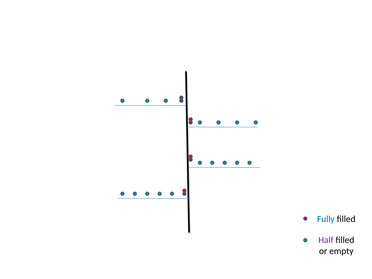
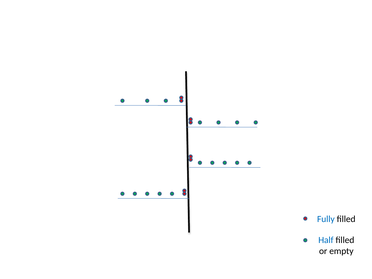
Half colour: purple -> blue (326, 240)
